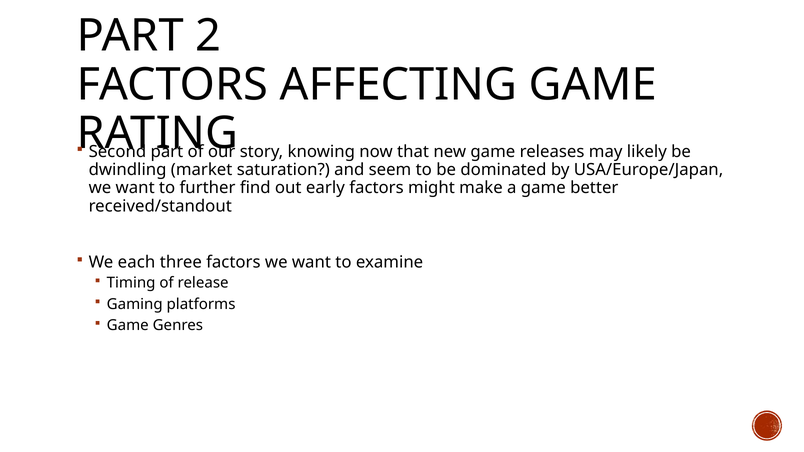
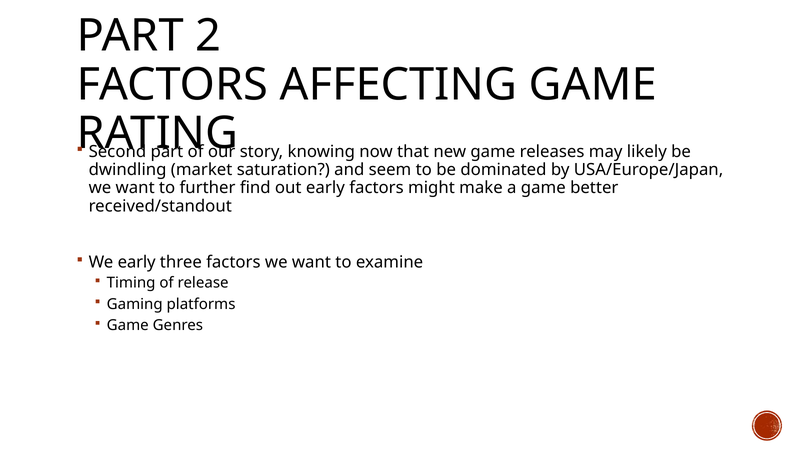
We each: each -> early (137, 262)
